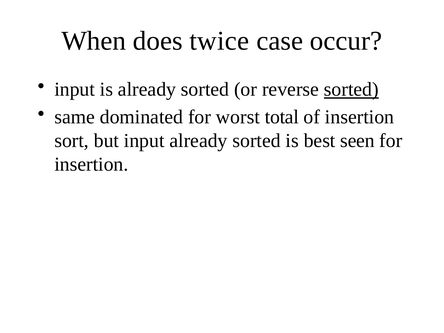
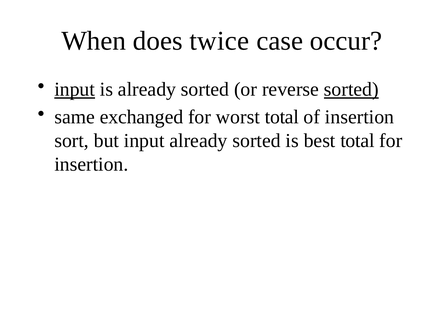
input underline: none -> present (75, 89)
dominated: dominated -> exchanged (142, 117)
best seen: seen -> total (357, 141)
